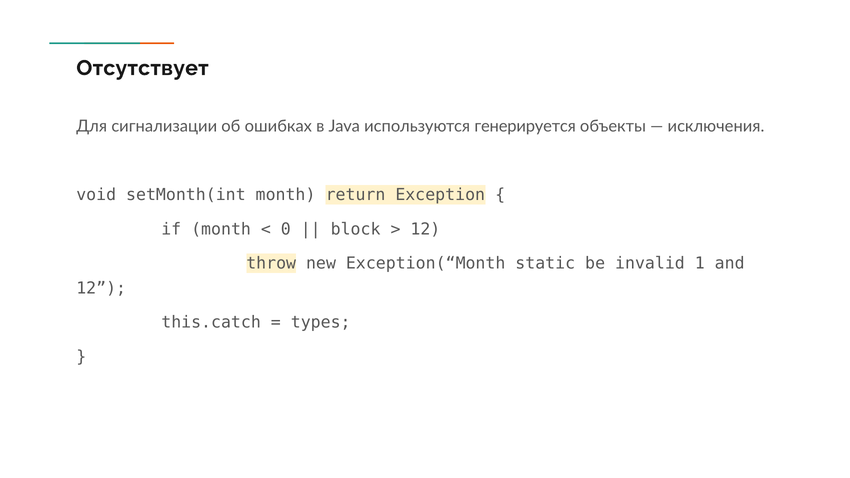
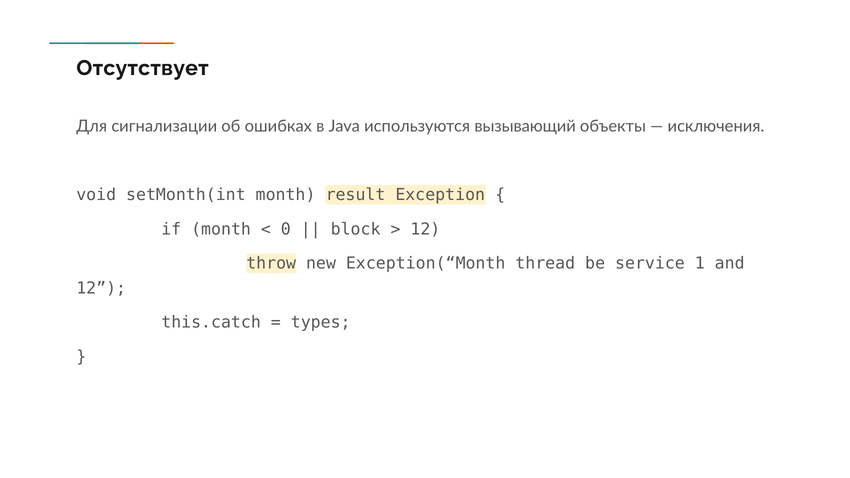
генерируется: генерируется -> вызывающий (525, 127)
return: return -> result (356, 195)
static: static -> thread (545, 263)
invalid: invalid -> service (650, 263)
